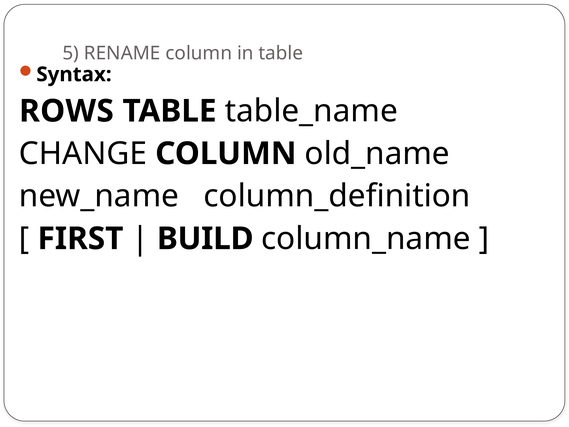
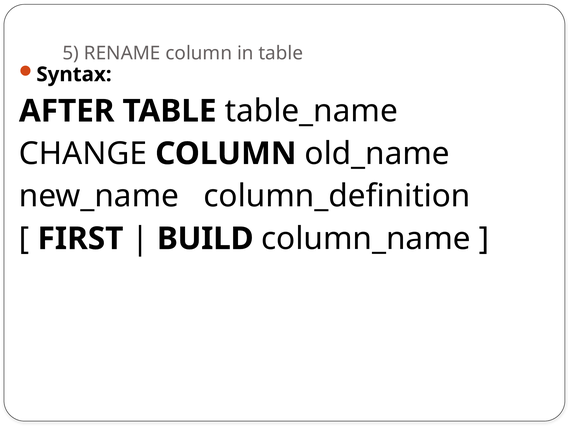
ROWS: ROWS -> AFTER (67, 111)
